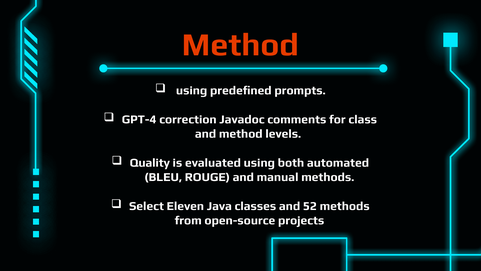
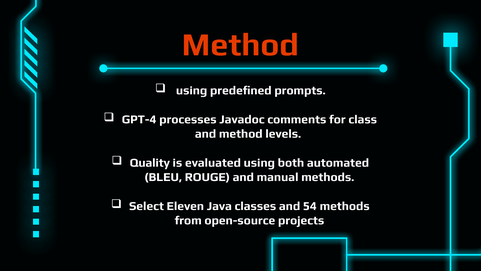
correction: correction -> processes (188, 119)
52: 52 -> 54 (310, 206)
